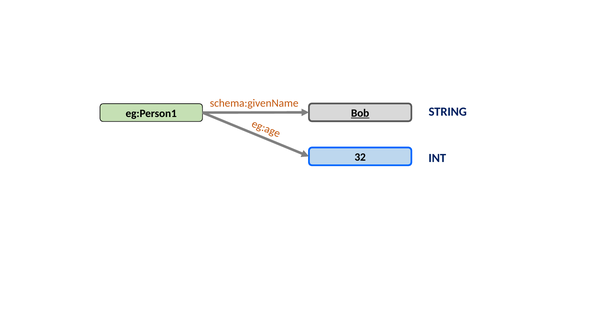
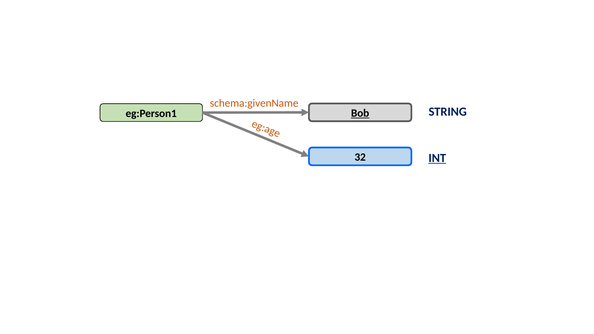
INT underline: none -> present (437, 158)
